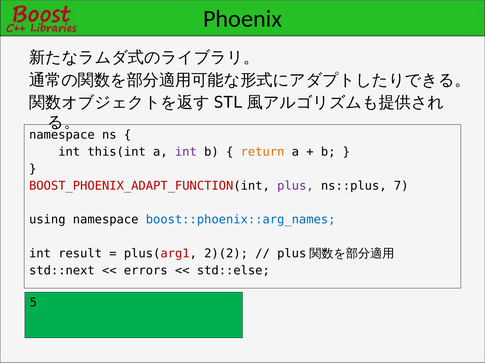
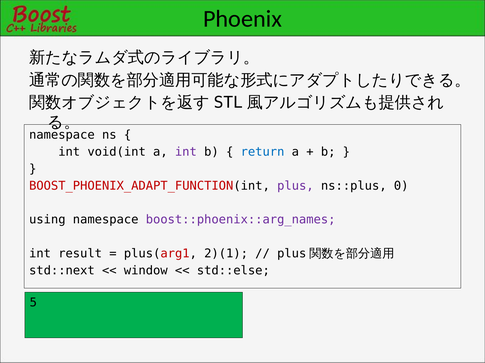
this(int: this(int -> void(int (117, 152)
return colour: orange -> blue (263, 152)
7: 7 -> 0 (401, 186)
boost::phoenix::arg_names colour: blue -> purple (241, 220)
2)(2: 2)(2 -> 2)(1 (226, 254)
errors: errors -> window (146, 271)
